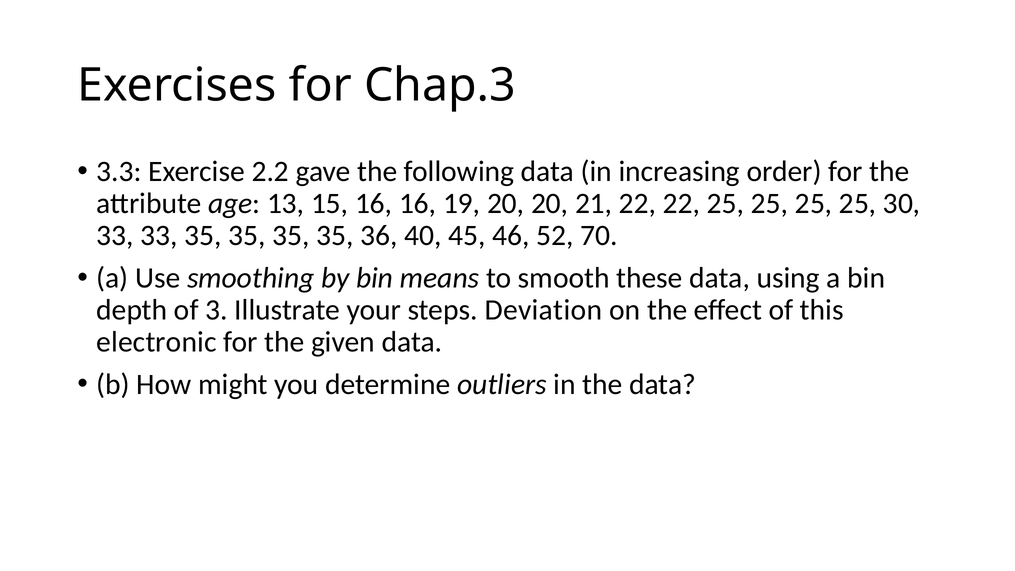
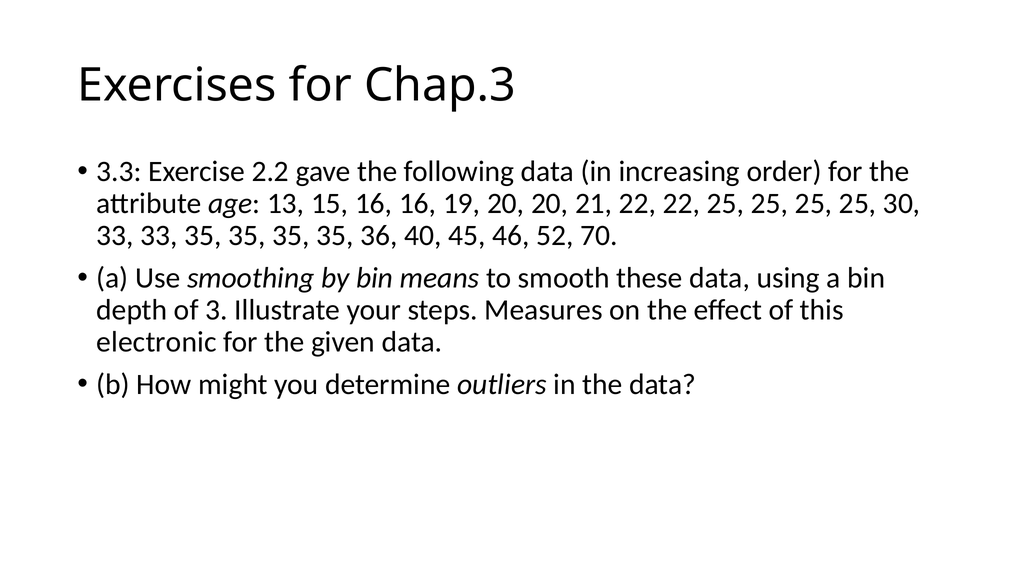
Deviation: Deviation -> Measures (543, 310)
